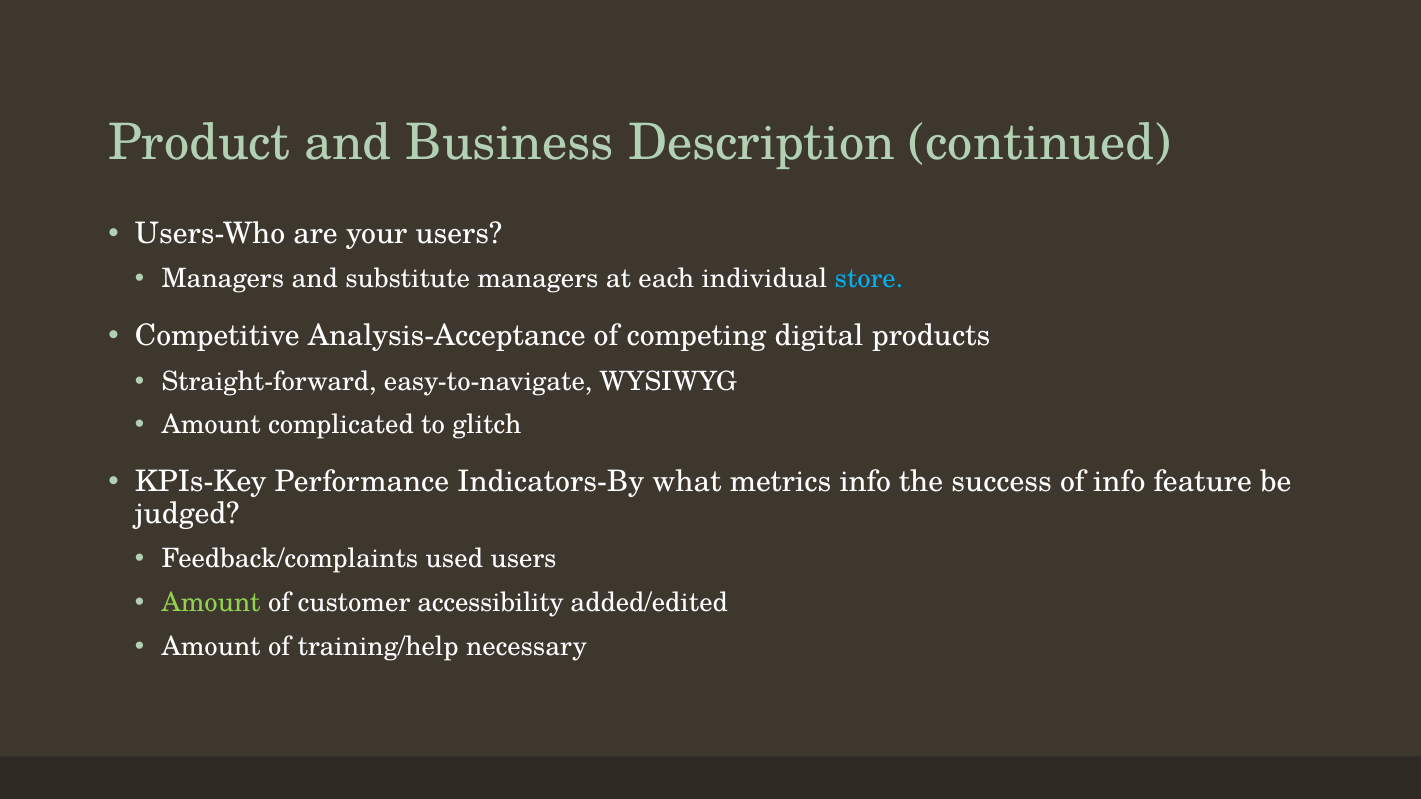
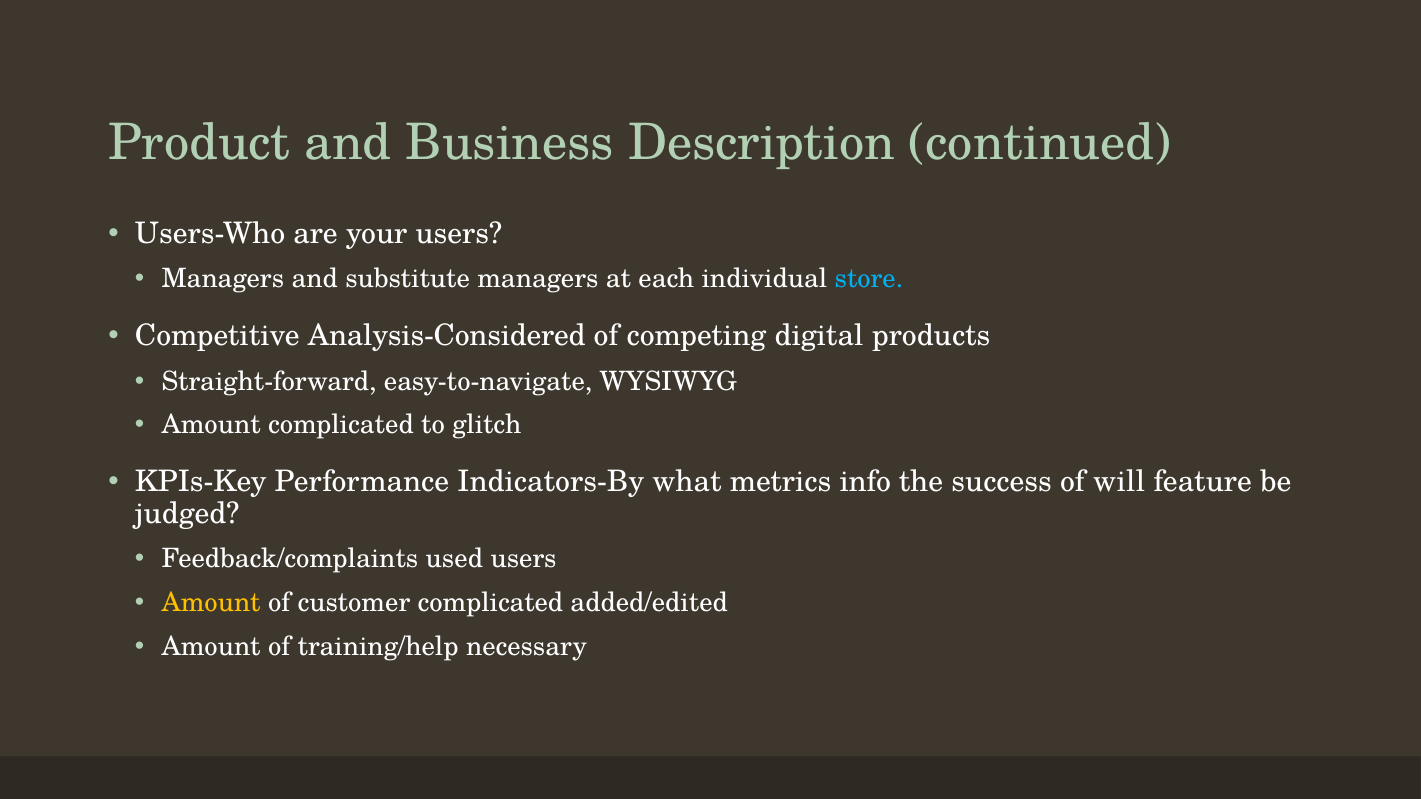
Analysis-Acceptance: Analysis-Acceptance -> Analysis-Considered (447, 336)
of info: info -> will (1119, 482)
Amount colour: light green -> yellow (211, 603)
customer accessibility: accessibility -> complicated (490, 603)
